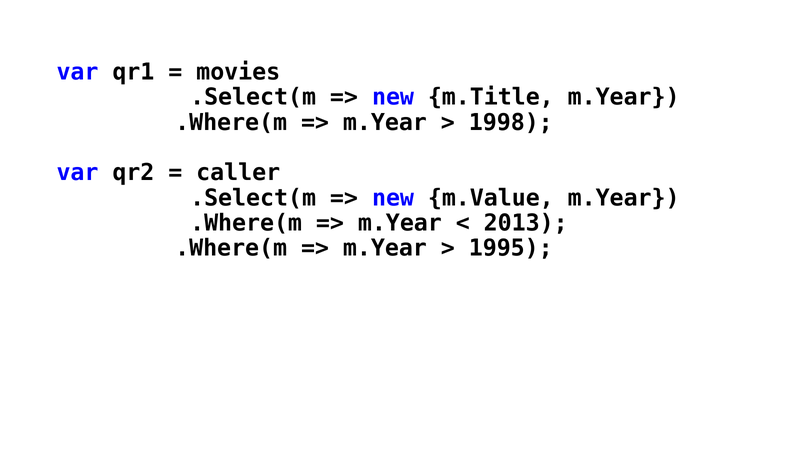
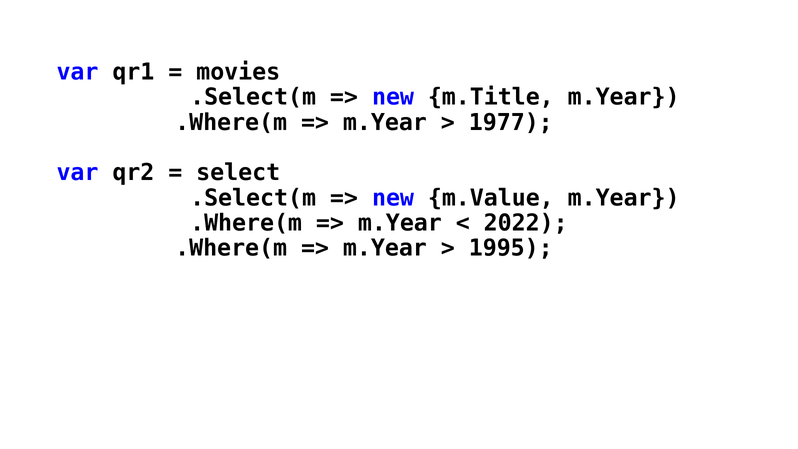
1998: 1998 -> 1977 (511, 122)
caller: caller -> select (238, 173)
2013: 2013 -> 2022 (526, 223)
